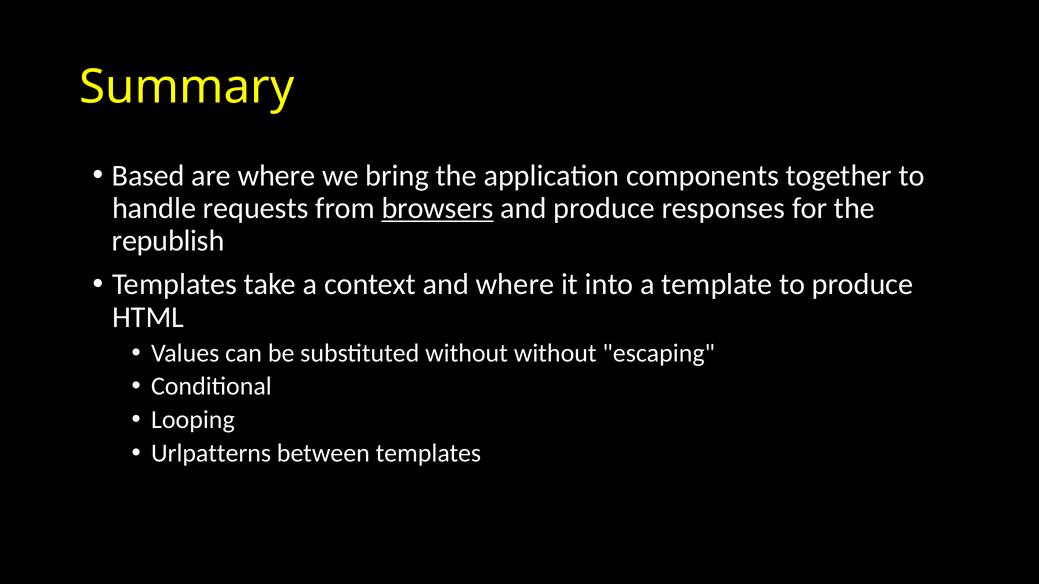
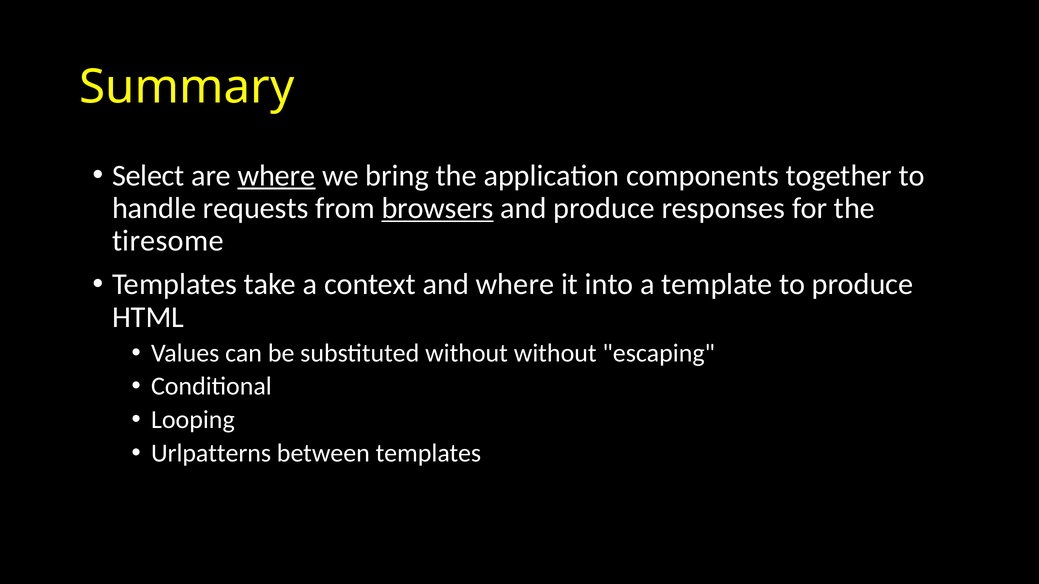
Based: Based -> Select (148, 176)
where underline: none -> present (277, 176)
republish: republish -> tiresome (168, 241)
